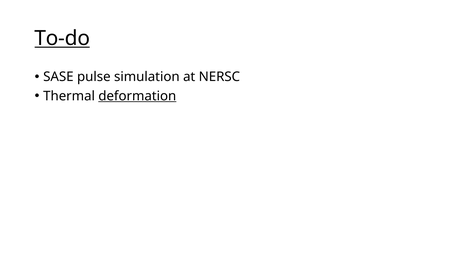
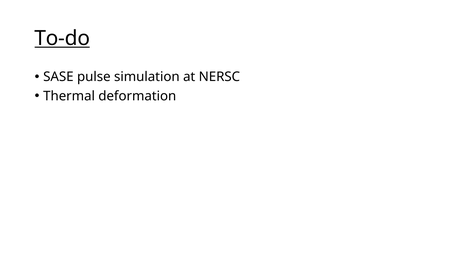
deformation underline: present -> none (137, 96)
